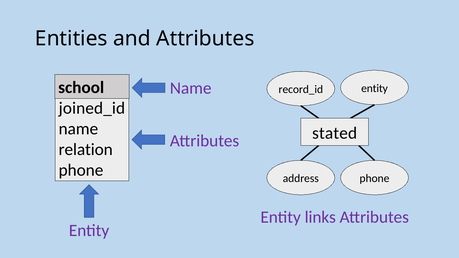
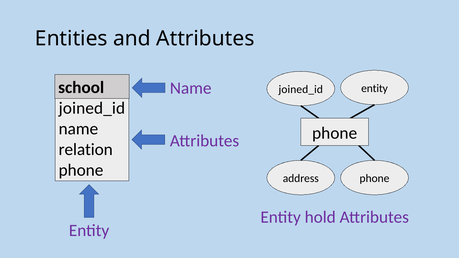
record_id: record_id -> joined_id (301, 89)
stated: stated -> phone (335, 133)
links: links -> hold (320, 217)
